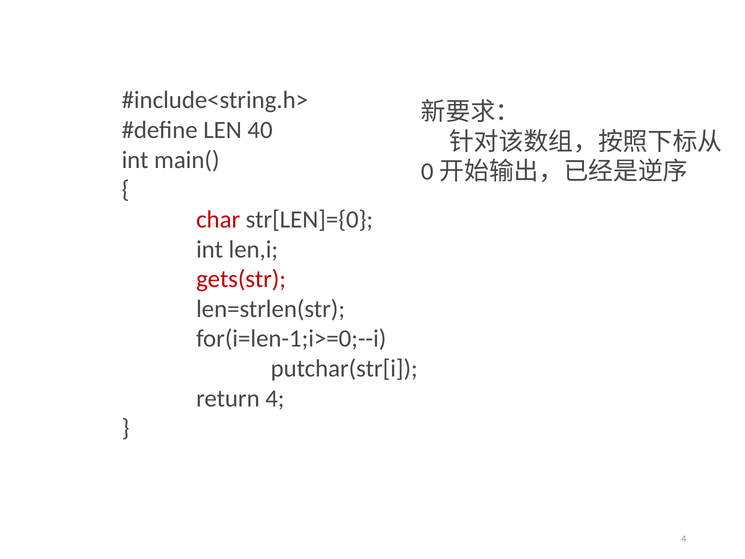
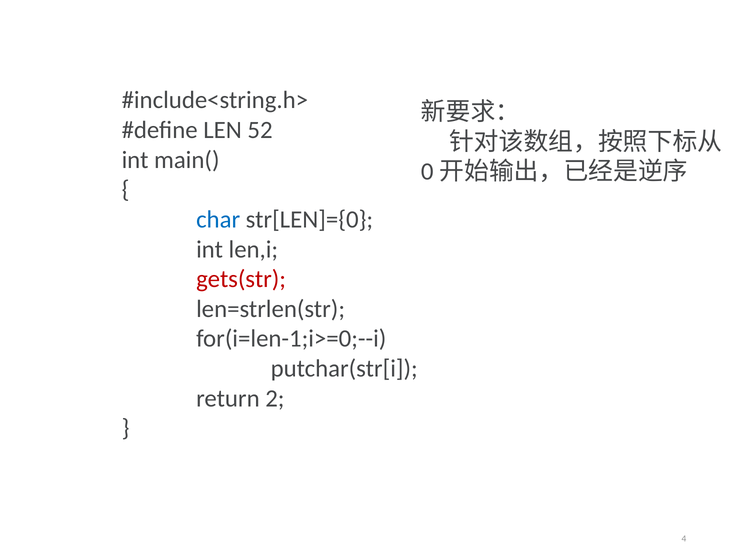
40: 40 -> 52 (260, 130)
char colour: red -> blue (218, 219)
return 4: 4 -> 2 (275, 398)
